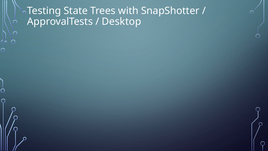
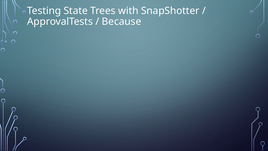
Desktop: Desktop -> Because (122, 22)
